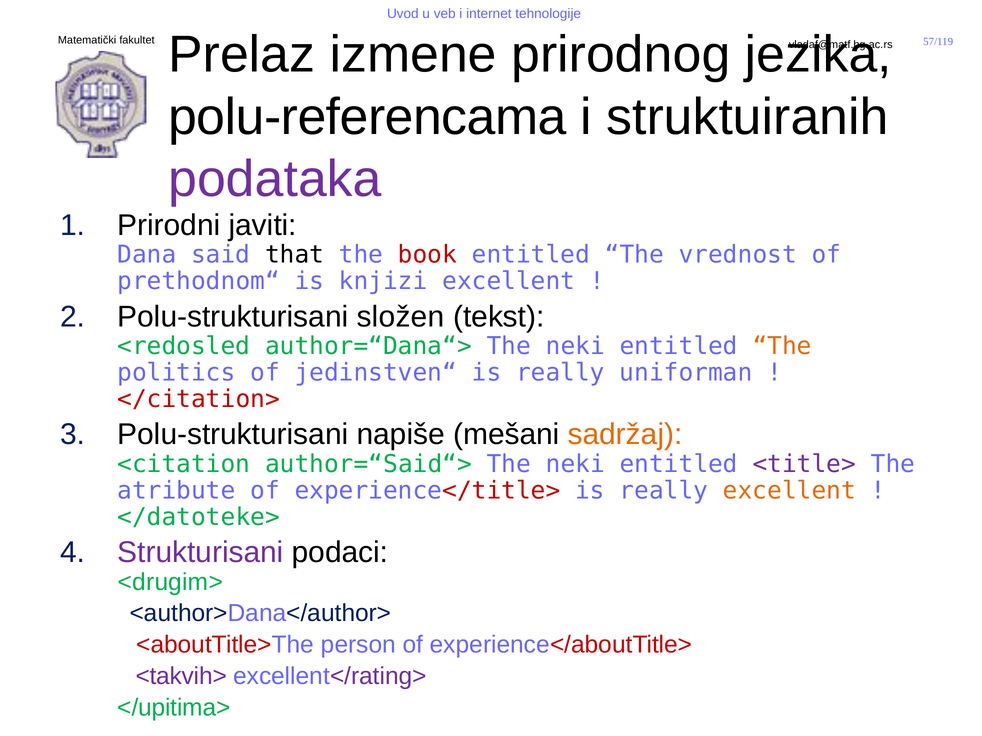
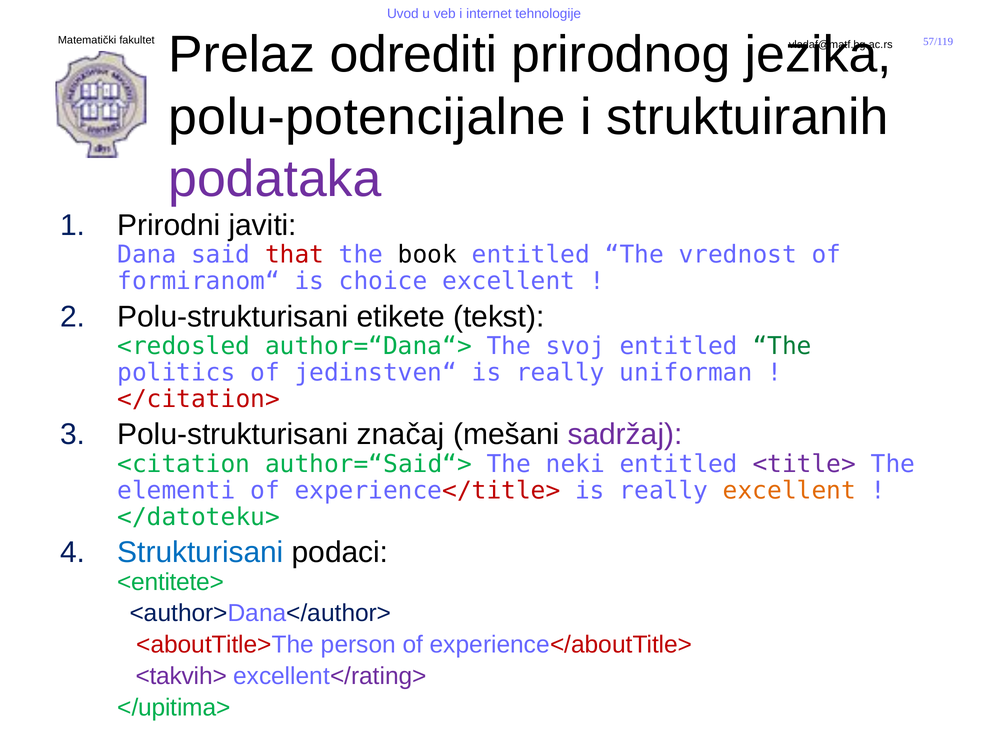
izmene: izmene -> odrediti (413, 55)
polu-referencama: polu-referencama -> polu-potencijalne (367, 117)
that colour: black -> red (295, 255)
book colour: red -> black (427, 255)
prethodnom“: prethodnom“ -> formiranom“ (199, 282)
knjizi: knjizi -> choice (383, 282)
složen: složen -> etikete (401, 317)
author=“Dana“> The neki: neki -> svoj (575, 346)
The colour: orange -> green (782, 346)
napiše: napiše -> značaj (401, 435)
sadržaj colour: orange -> purple (625, 435)
atribute: atribute -> elementi (176, 491)
</datoteke>: </datoteke> -> </datoteku> (199, 517)
Strukturisani colour: purple -> blue (200, 553)
<drugim>: <drugim> -> <entitete> (171, 582)
